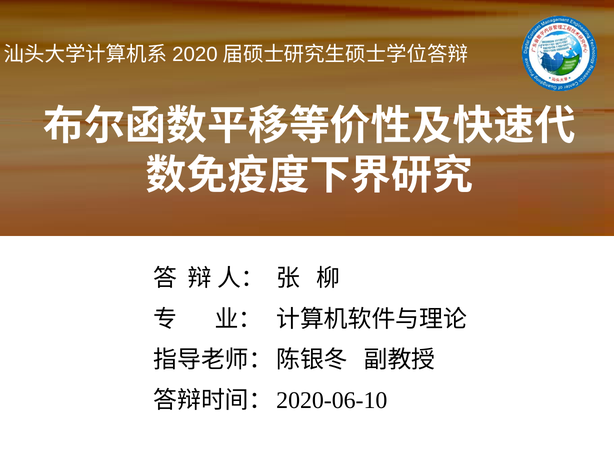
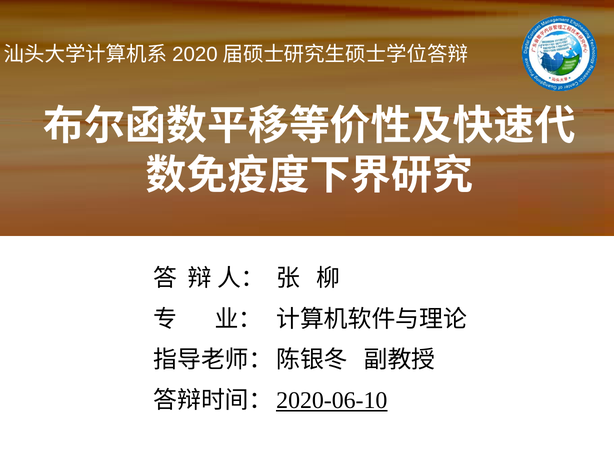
2020-06-10 underline: none -> present (332, 400)
